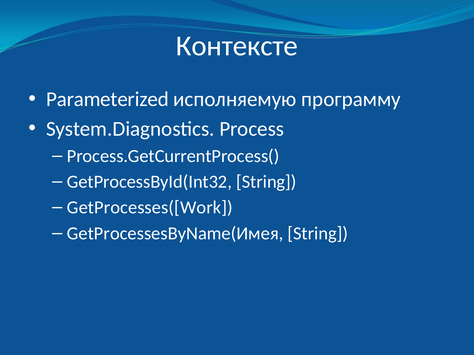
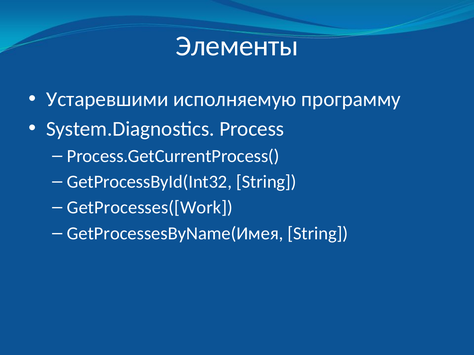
Контексте: Контексте -> Элементы (237, 46)
Parameterized: Parameterized -> Устаревшими (107, 99)
